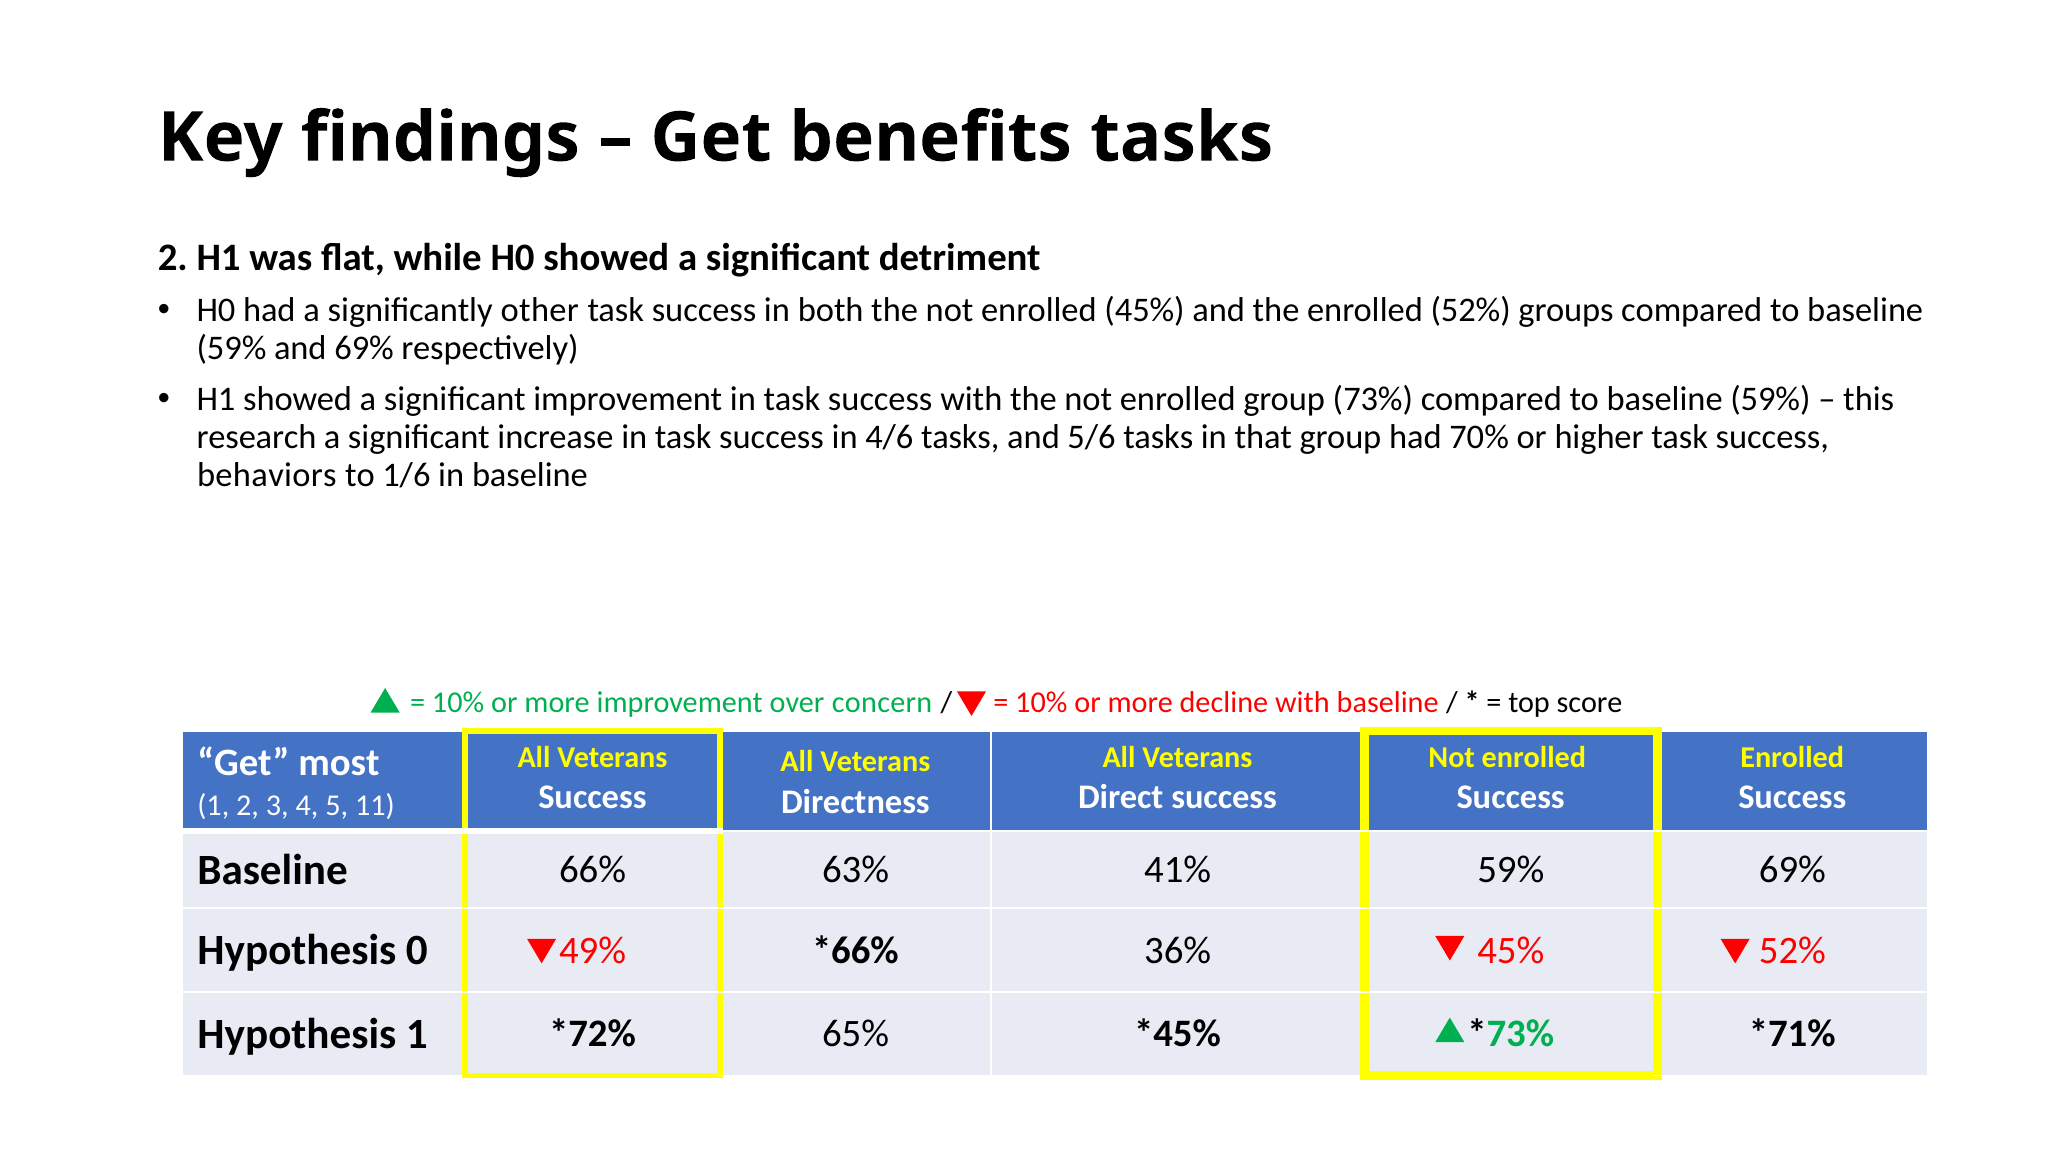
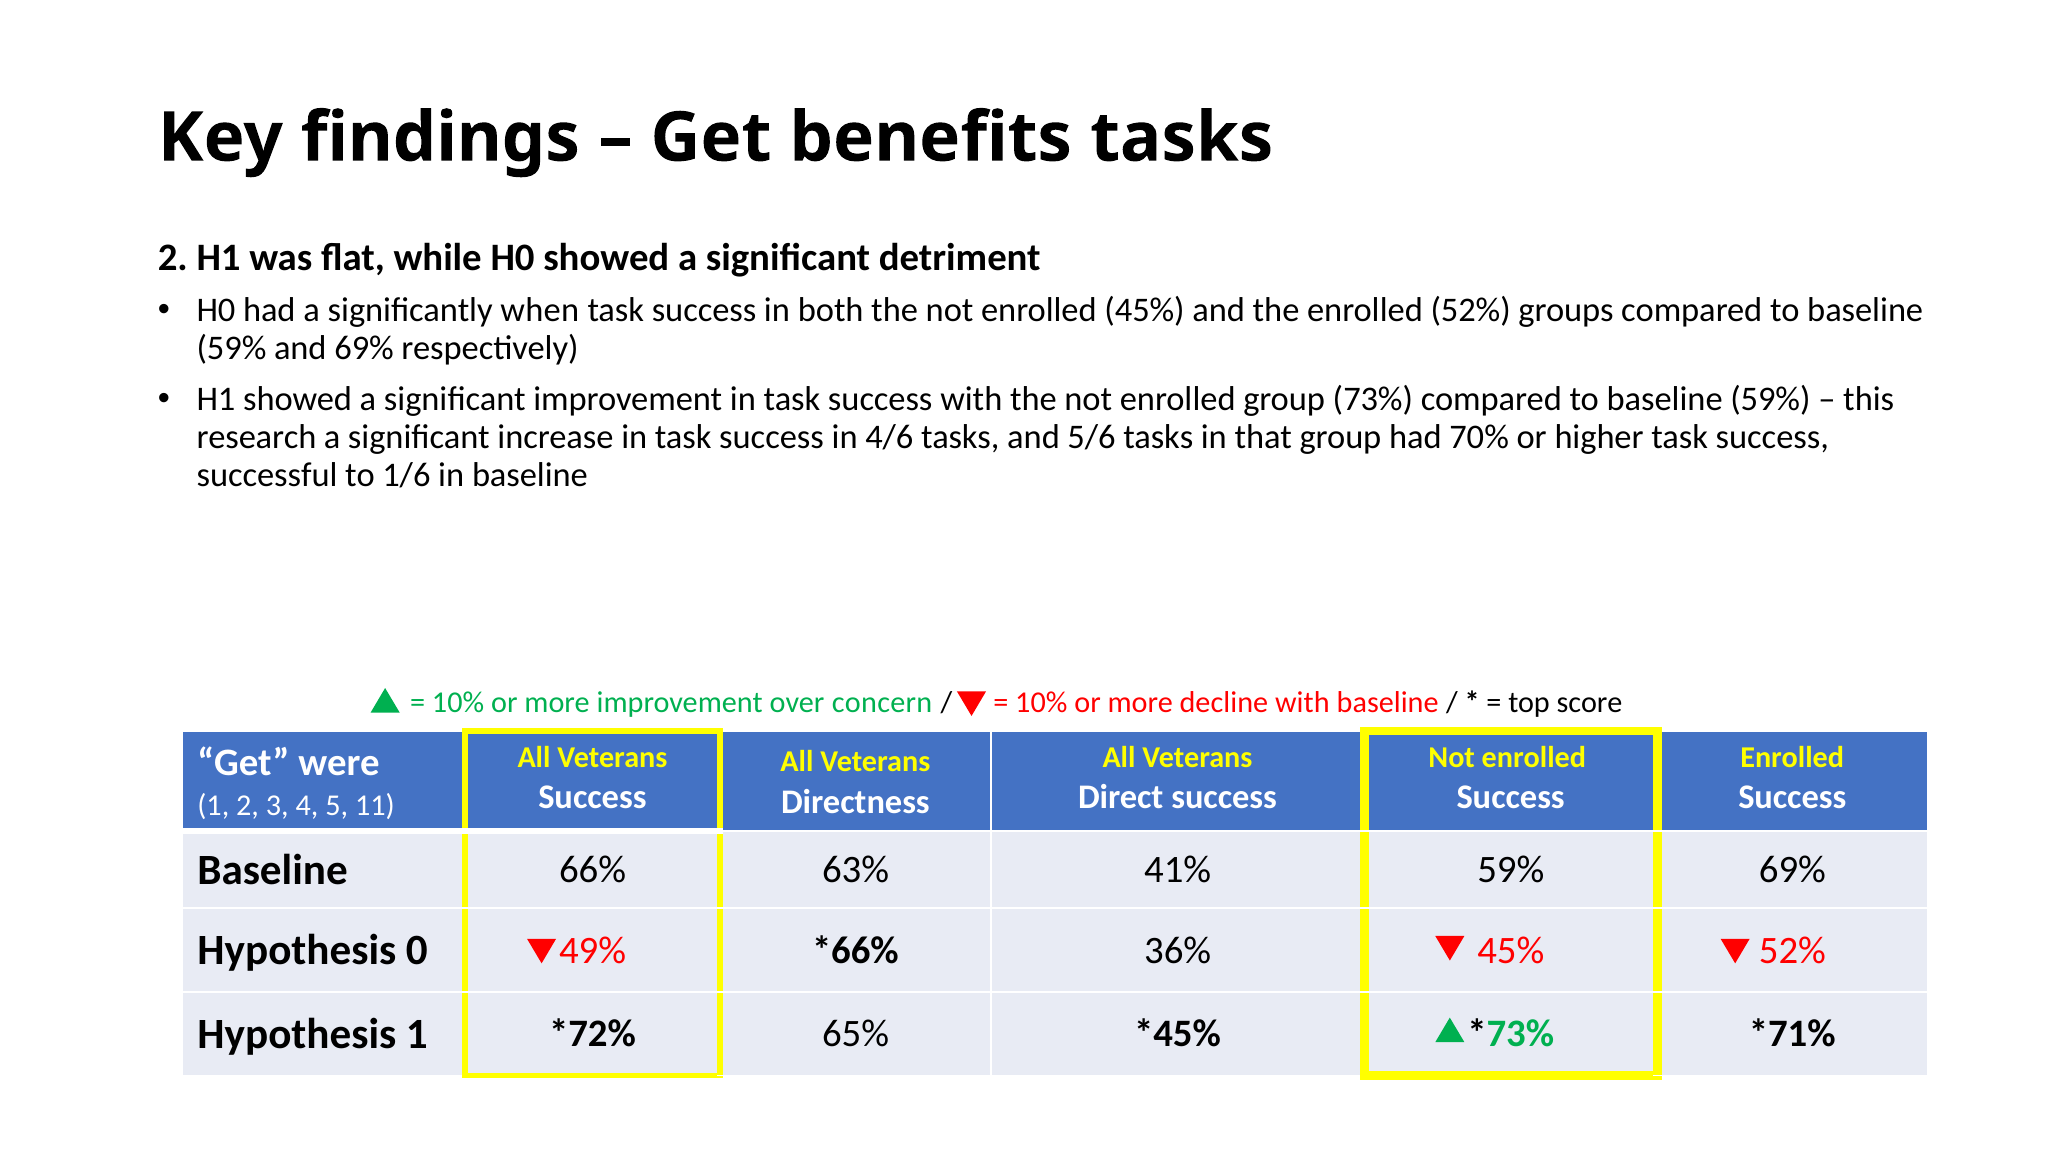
other: other -> when (540, 310)
behaviors: behaviors -> successful (267, 475)
most: most -> were (339, 763)
